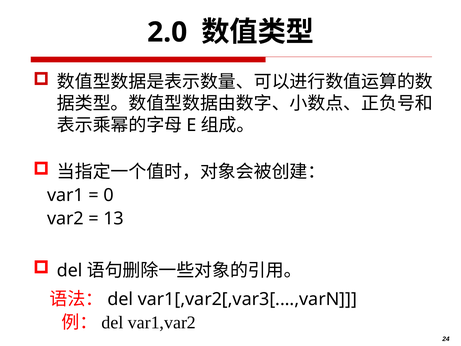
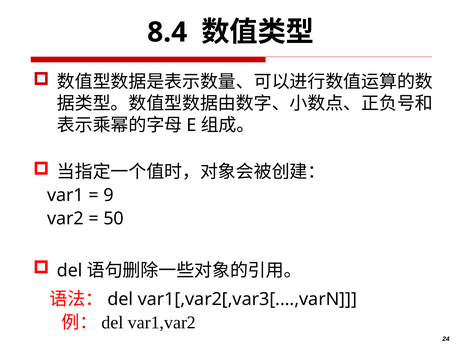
2.0: 2.0 -> 8.4 (167, 32)
0: 0 -> 9 (108, 195)
13: 13 -> 50 (114, 218)
